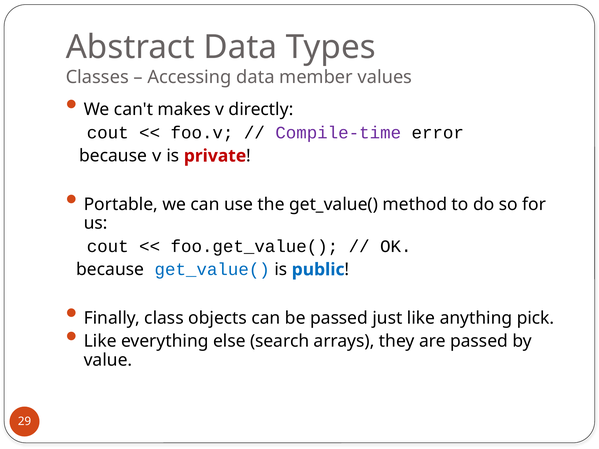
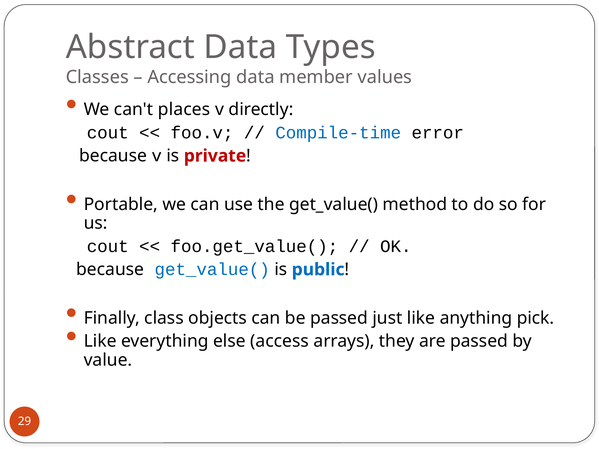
makes: makes -> places (184, 110)
Compile-time colour: purple -> blue (338, 133)
search: search -> access (280, 341)
